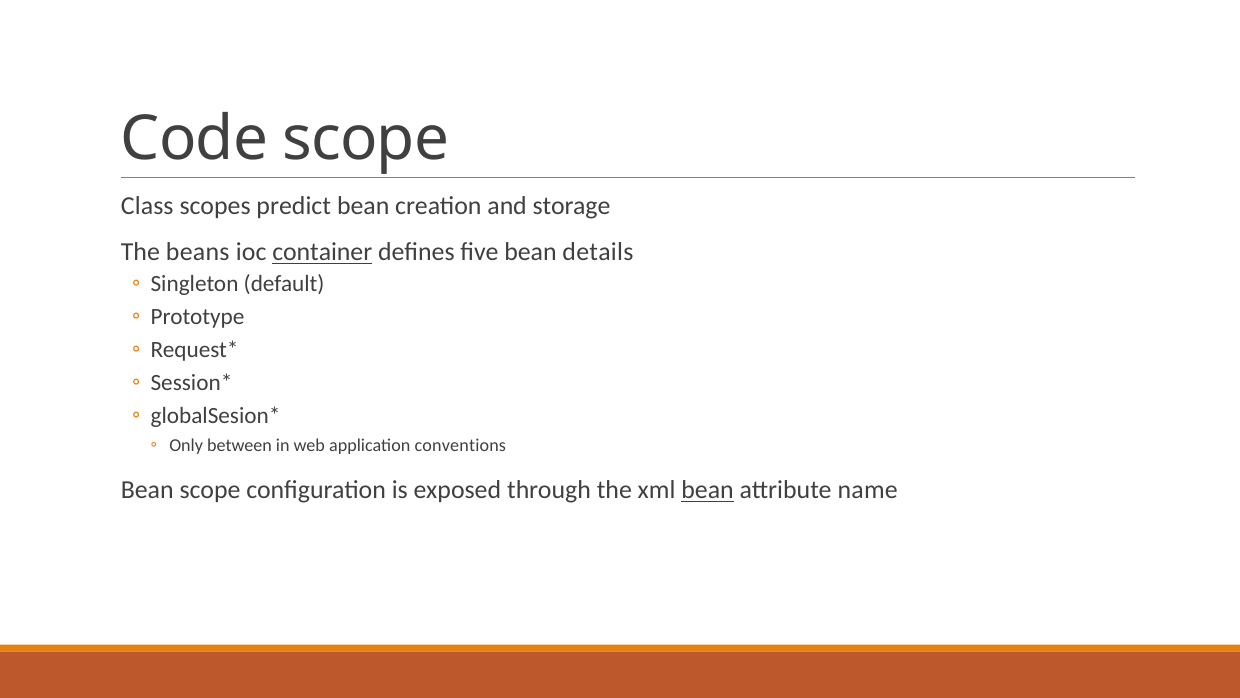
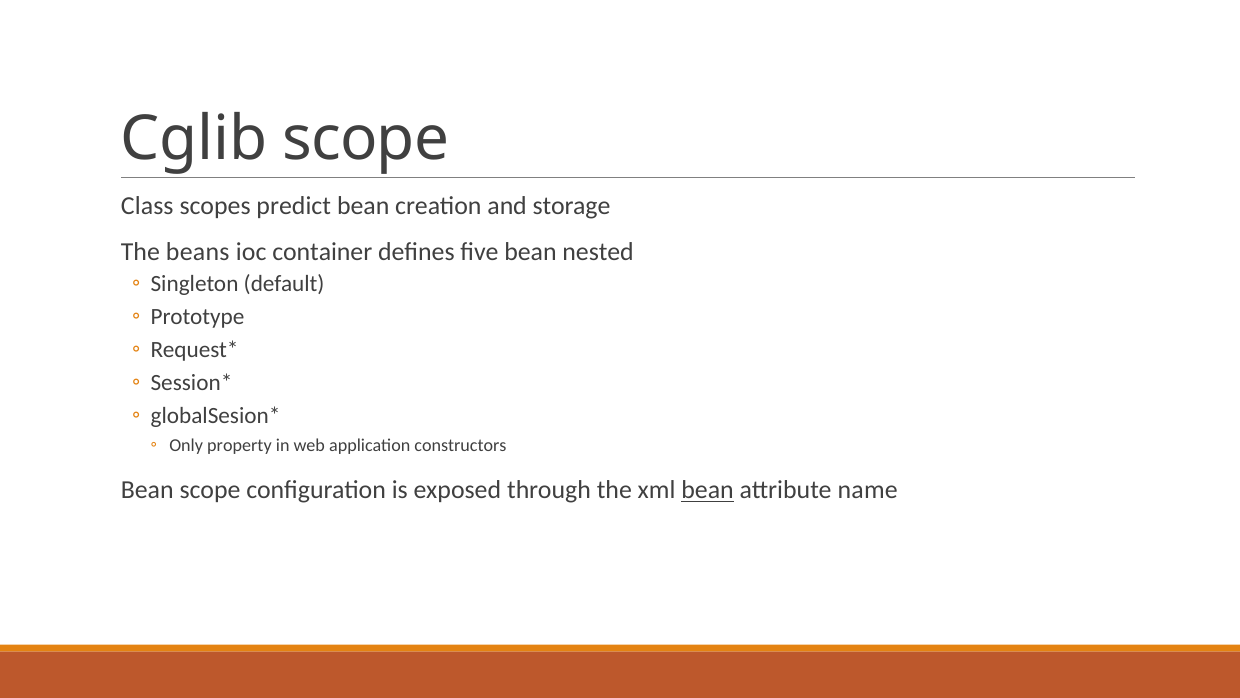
Code: Code -> Cglib (194, 139)
container underline: present -> none (322, 252)
details: details -> nested (598, 252)
between: between -> property (239, 446)
conventions: conventions -> constructors (460, 446)
